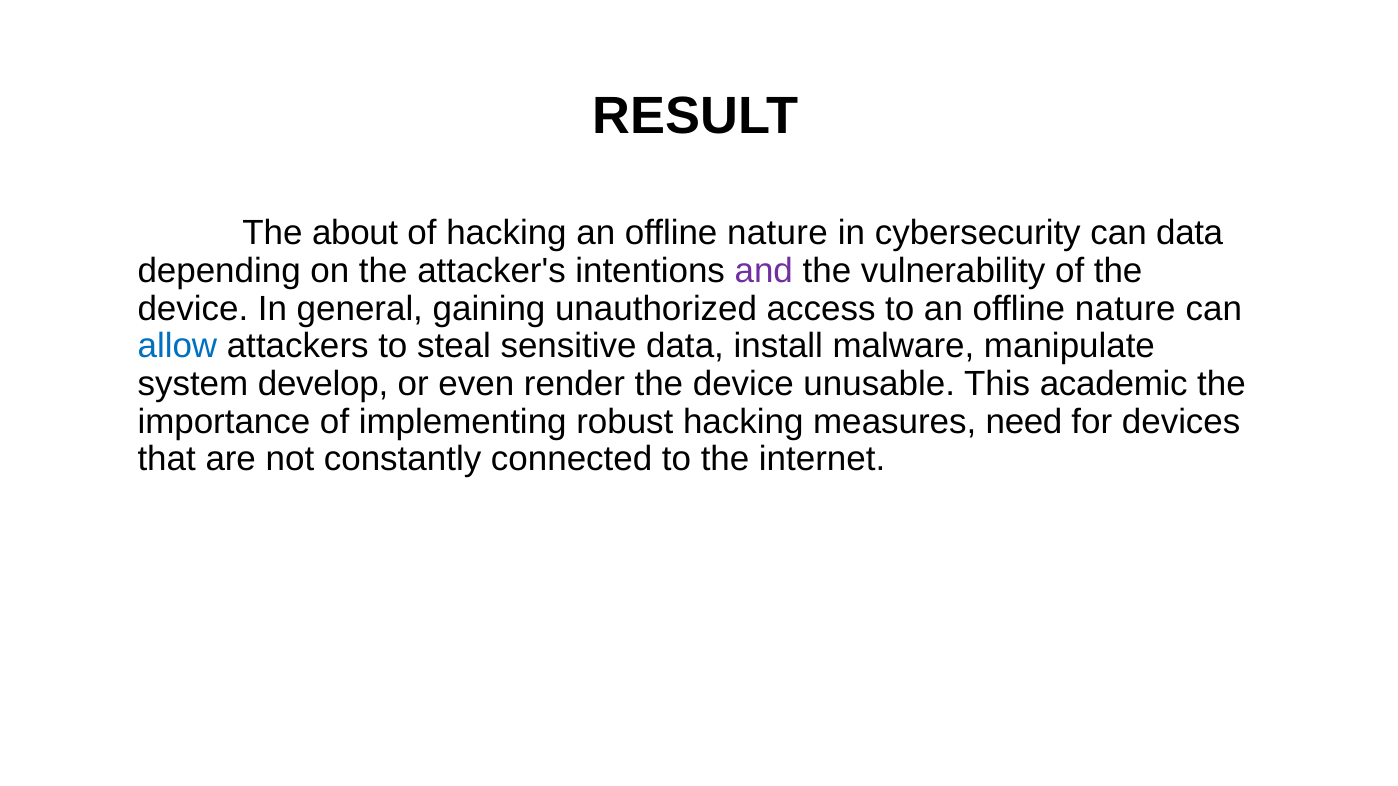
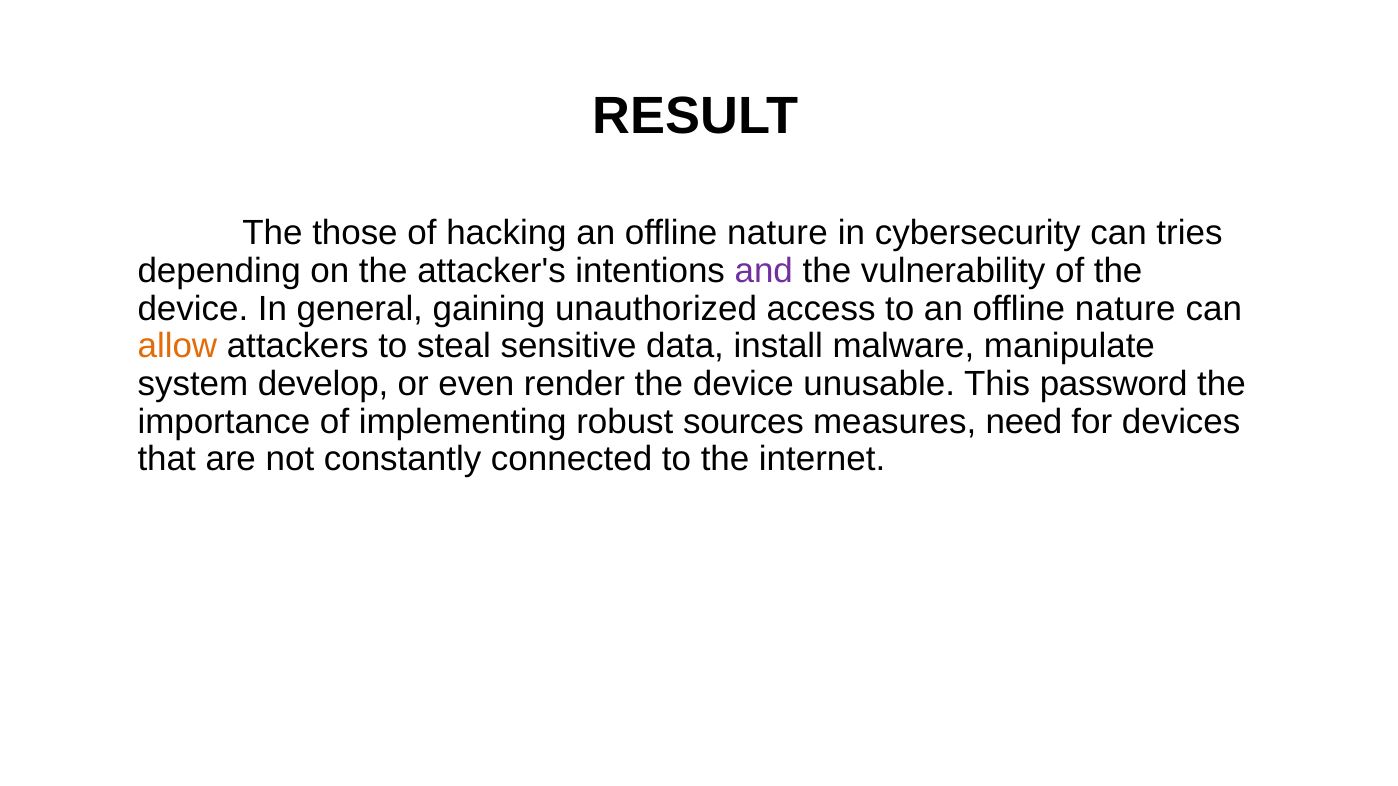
about: about -> those (355, 233)
can data: data -> tries (1189, 233)
allow colour: blue -> orange (177, 346)
academic: academic -> password (1114, 384)
robust hacking: hacking -> sources (743, 422)
